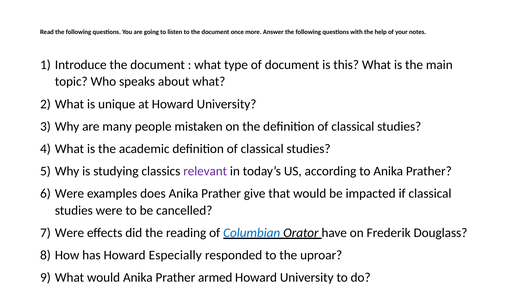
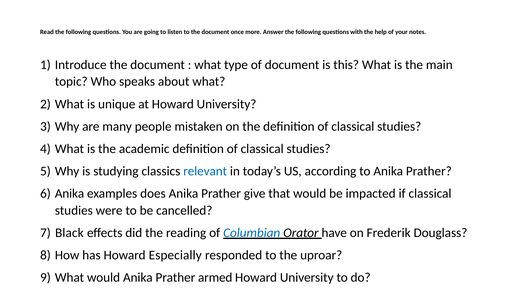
relevant colour: purple -> blue (205, 171)
Were: Were -> Anika (70, 193)
Were: Were -> Black (69, 233)
